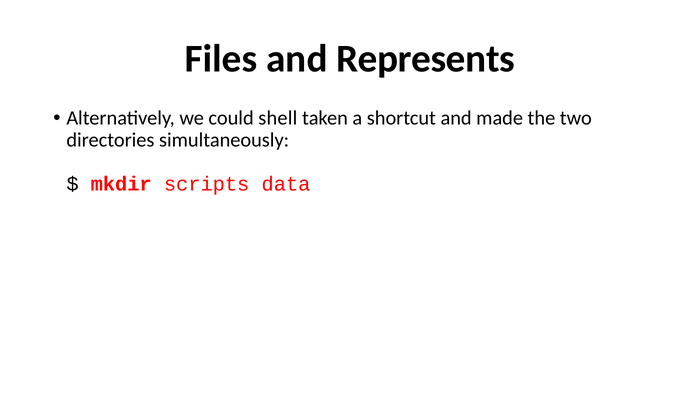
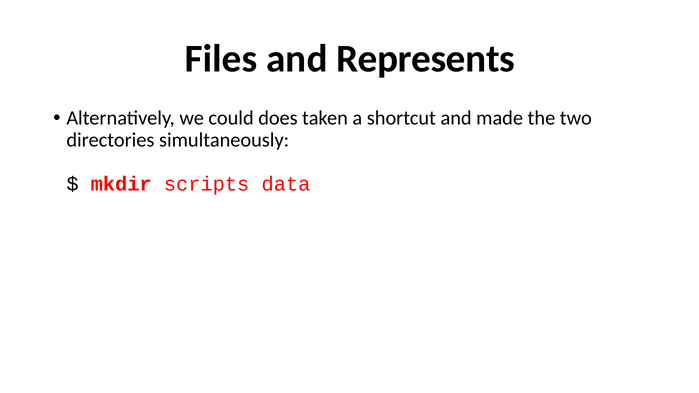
shell: shell -> does (278, 118)
